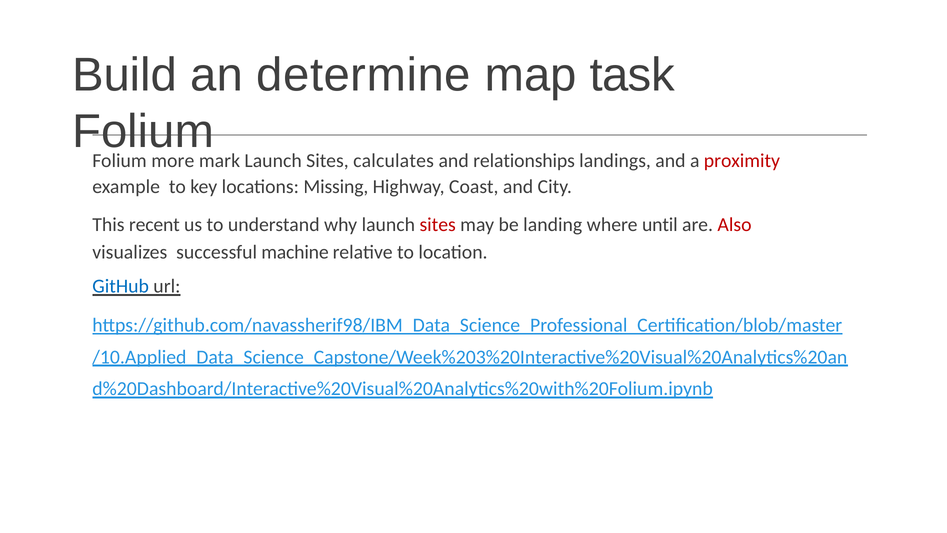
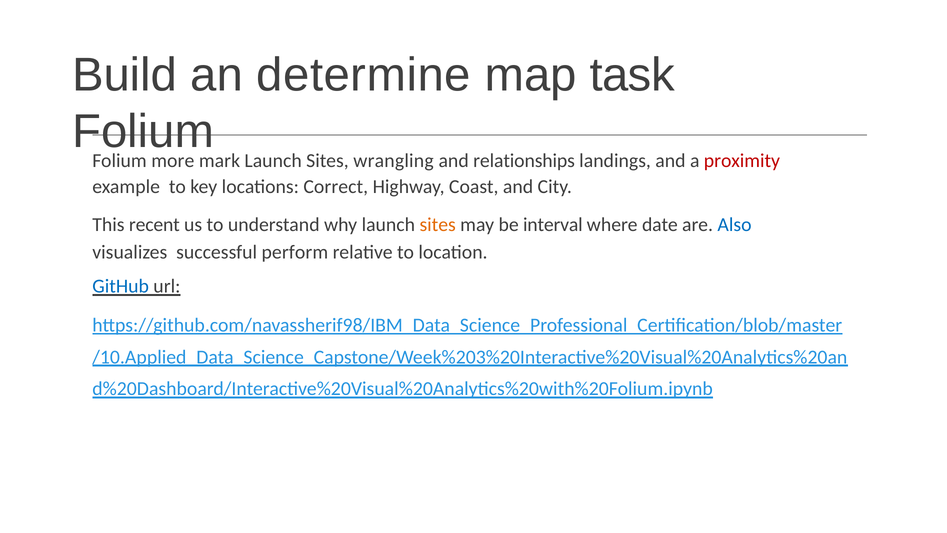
calculates: calculates -> wrangling (394, 161)
Missing: Missing -> Correct (336, 187)
sites colour: red -> orange (438, 225)
landing: landing -> interval (553, 225)
until: until -> date (660, 225)
Also colour: red -> blue (735, 225)
machine: machine -> perform (295, 252)
